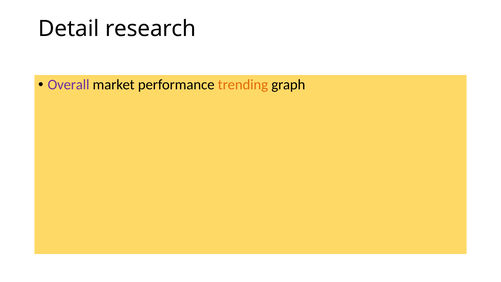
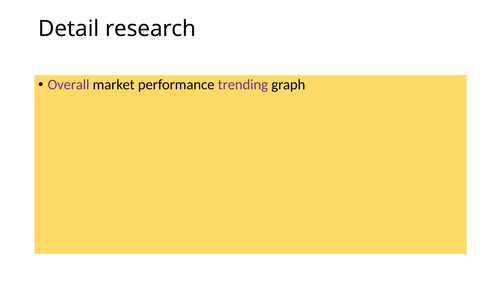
trending colour: orange -> purple (243, 85)
